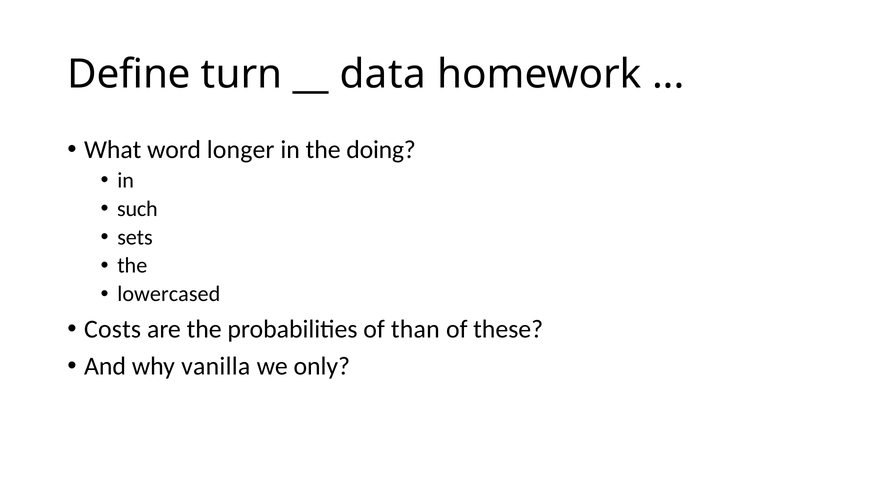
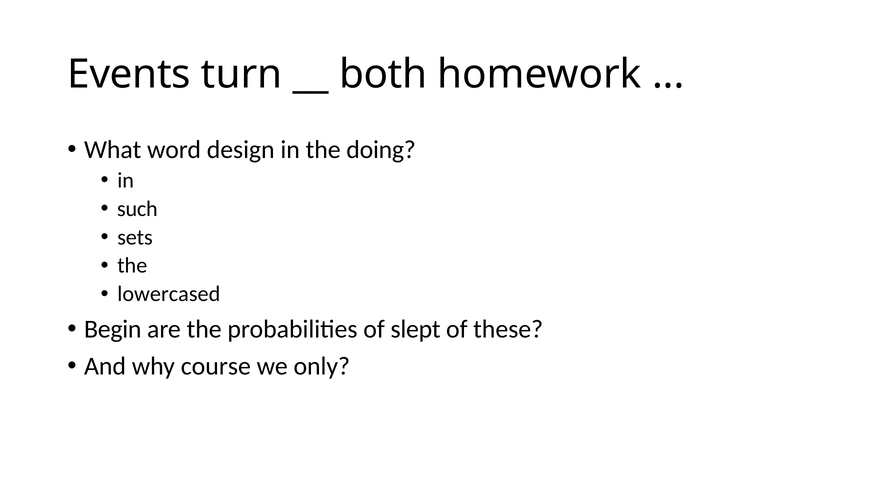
Define: Define -> Events (129, 74)
data: data -> both (383, 74)
longer: longer -> design (241, 150)
Costs: Costs -> Begin (113, 329)
than: than -> slept (416, 329)
vanilla: vanilla -> course (216, 366)
